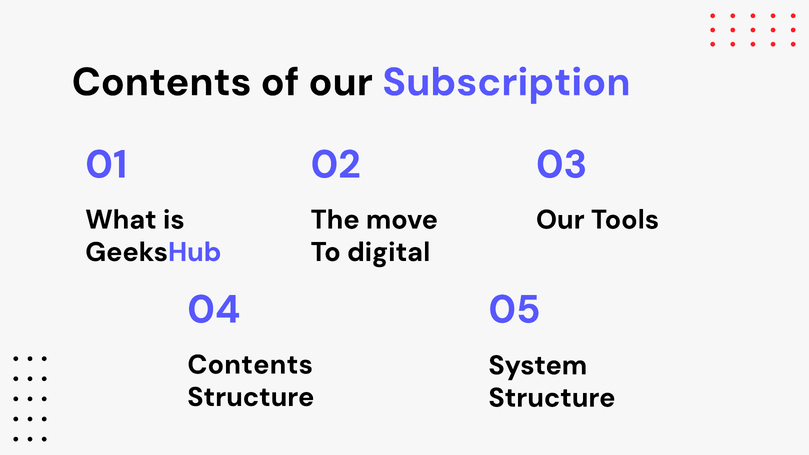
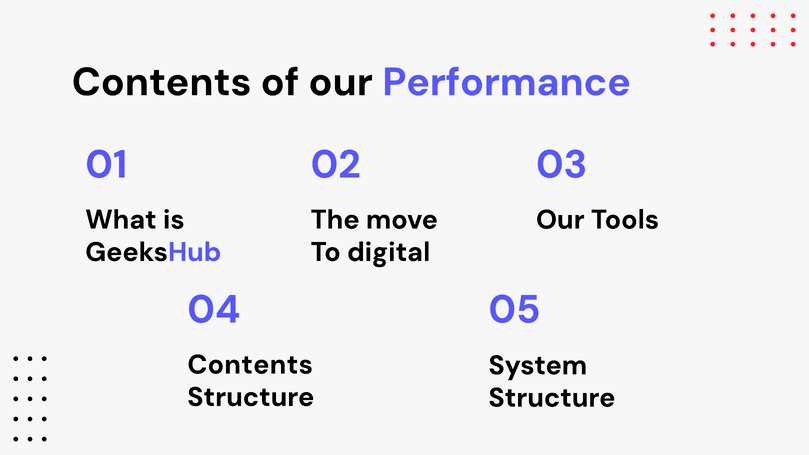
Subscription: Subscription -> Performance (507, 82)
